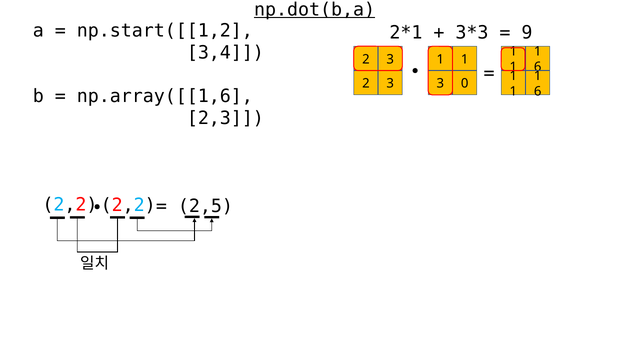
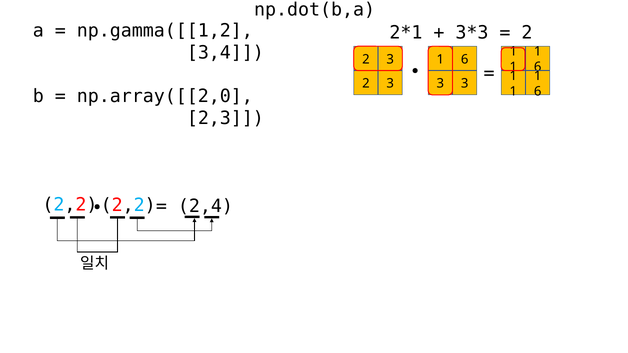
np.dot(b,a underline: present -> none (315, 10)
np.start([[1,2: np.start([[1,2 -> np.gamma([[1,2 (165, 31)
9: 9 -> 2 (527, 33)
1: 1 -> 6 (465, 59)
3 0: 0 -> 3 (465, 84)
np.array([[1,6: np.array([[1,6 -> np.array([[2,0 (165, 96)
2,5: 2,5 -> 2,4 (205, 206)
